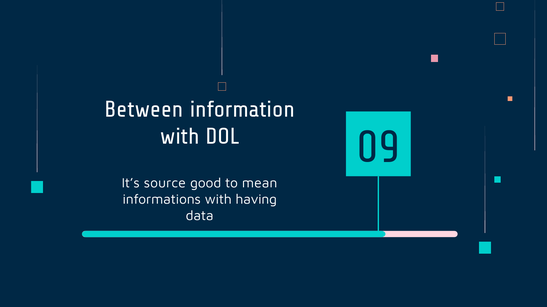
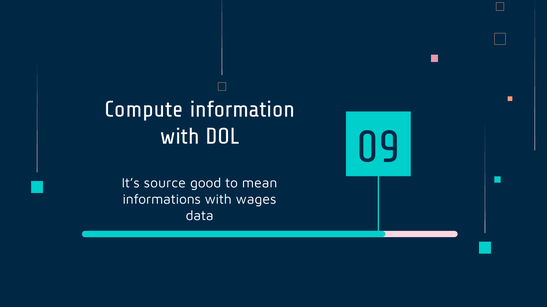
Between: Between -> Compute (144, 109)
having: having -> wages (256, 200)
